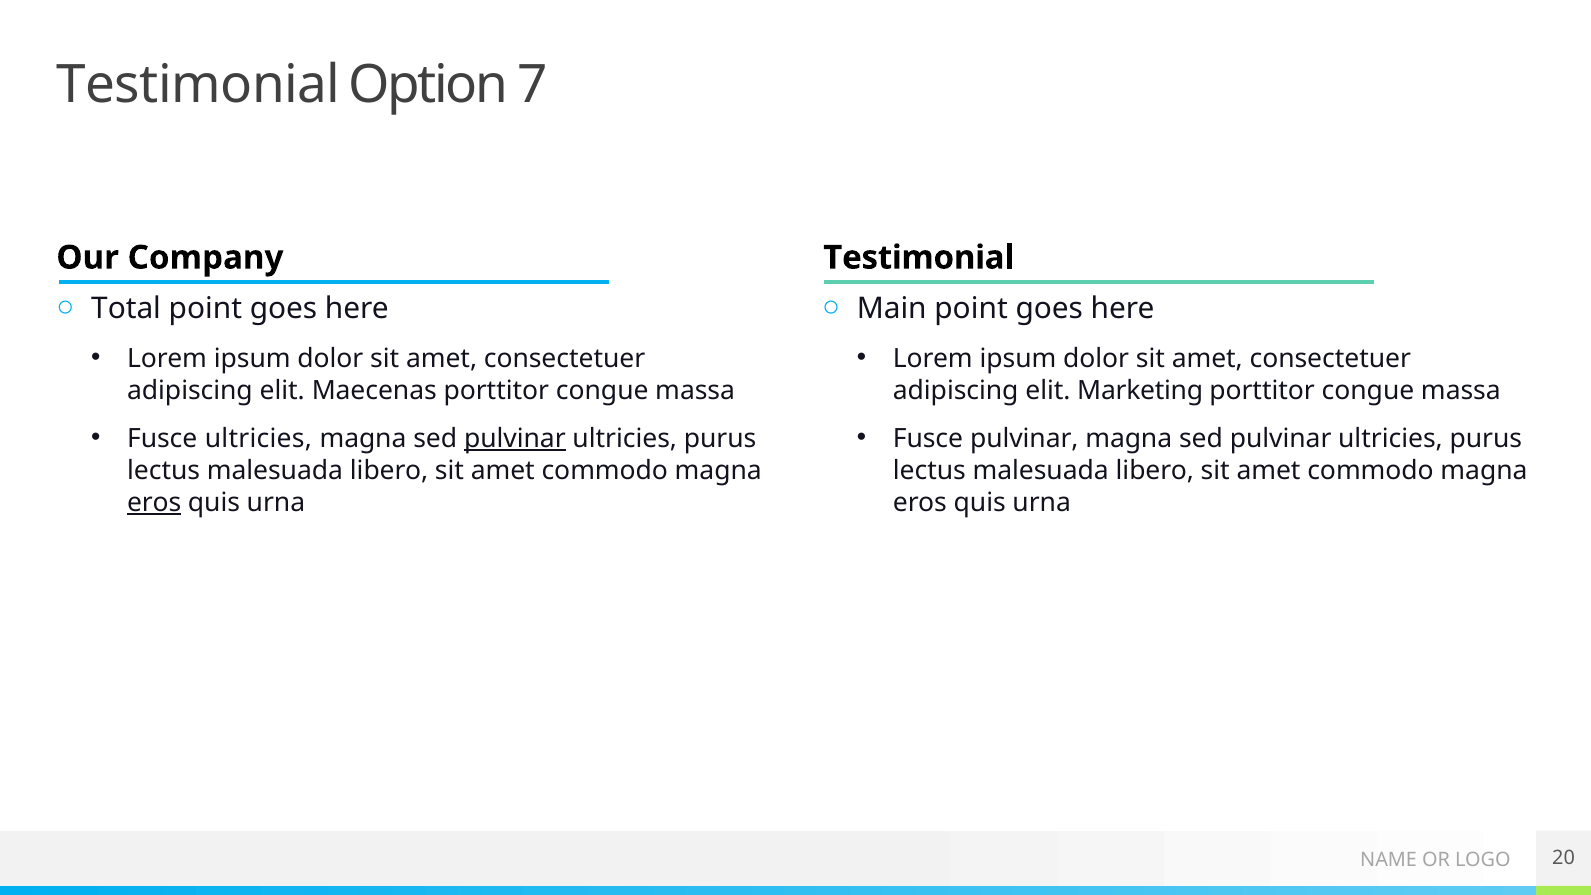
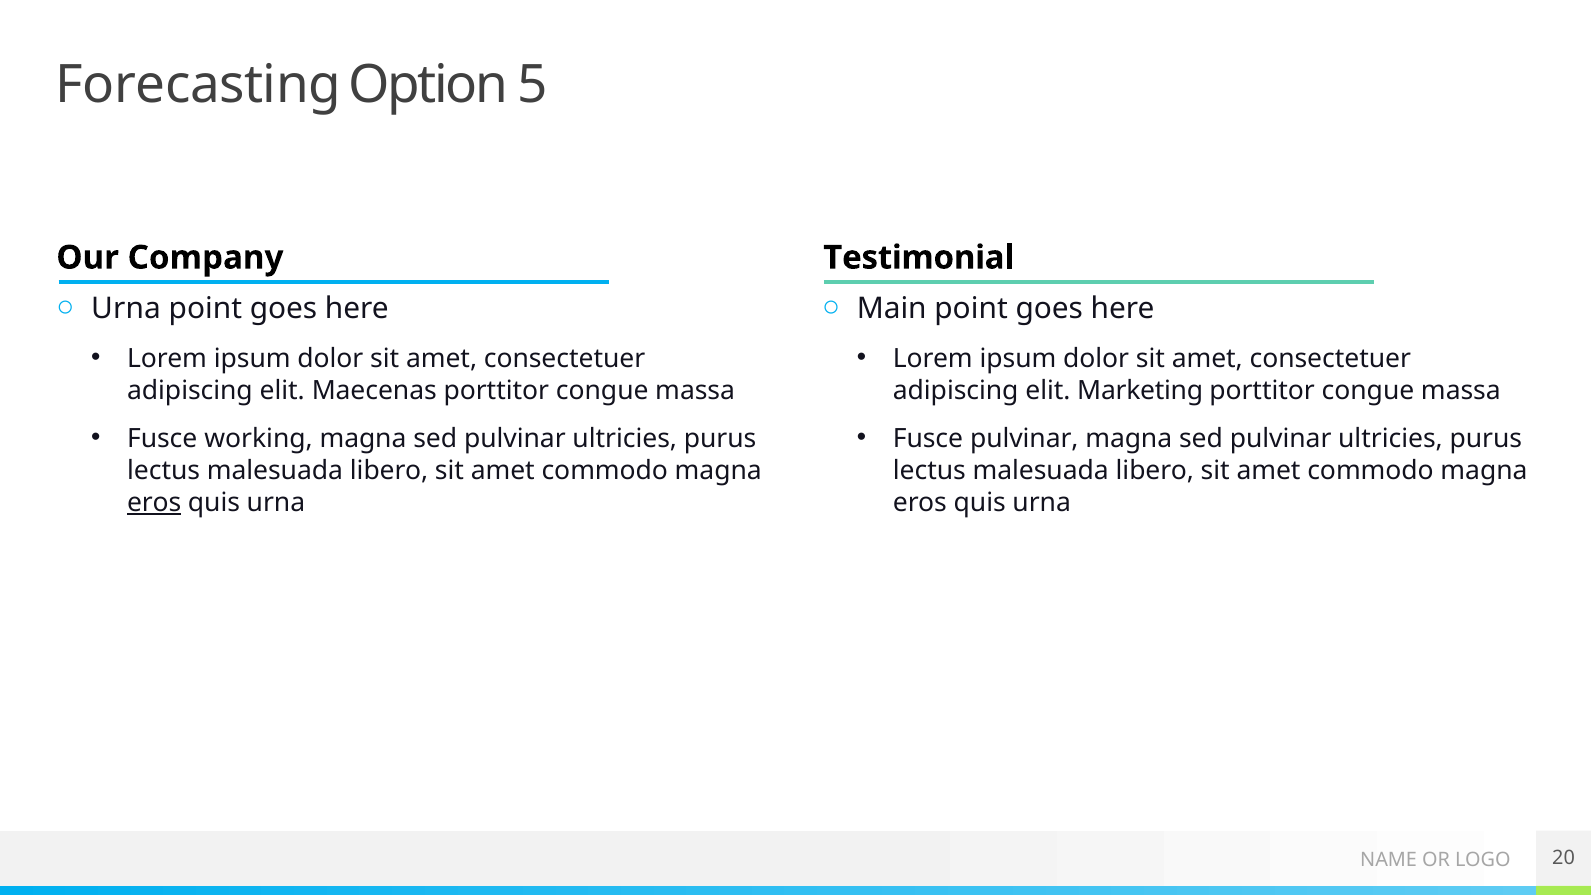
Testimonial: Testimonial -> Forecasting (198, 85)
7: 7 -> 5 (532, 85)
Total: Total -> Urna (126, 308)
Fusce ultricies: ultricies -> working (259, 439)
pulvinar underline: present -> none (515, 439)
